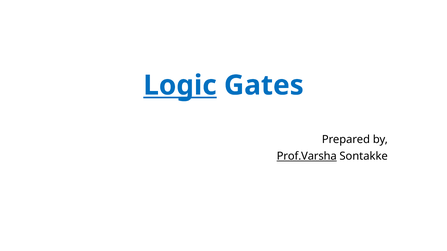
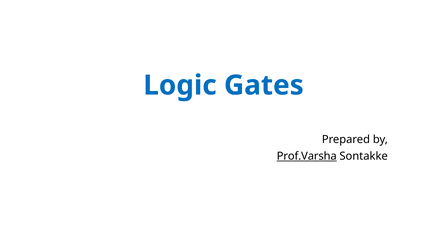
Logic underline: present -> none (180, 85)
